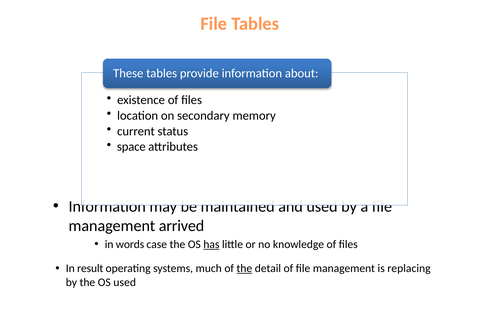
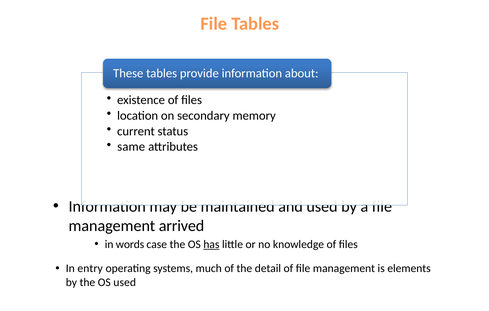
space: space -> same (131, 147)
result: result -> entry (90, 268)
the underline: present -> none (244, 268)
replacing: replacing -> elements (409, 268)
